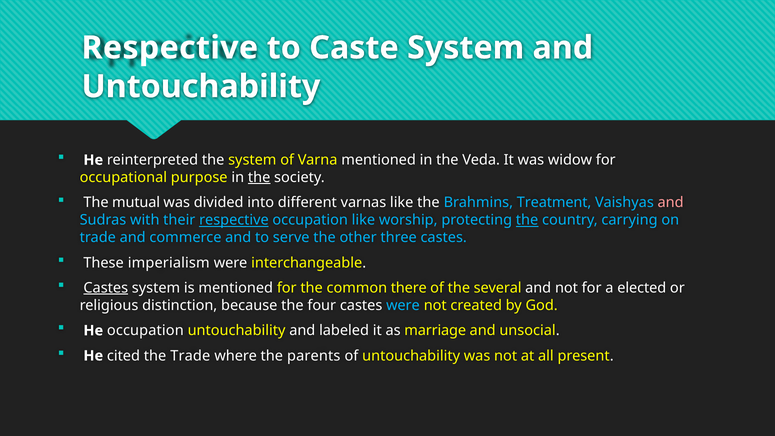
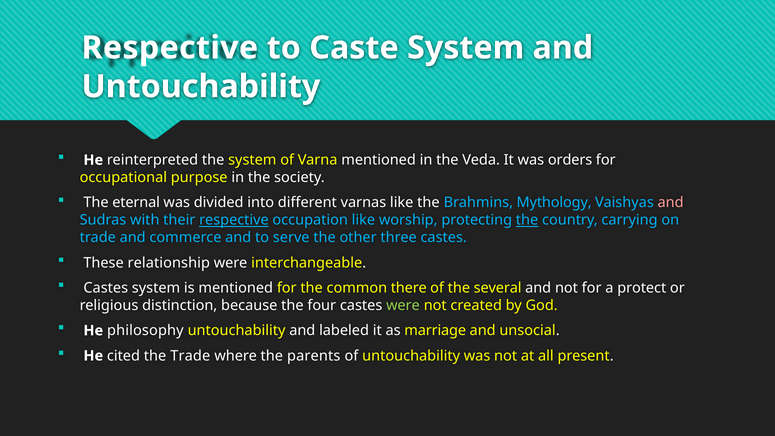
widow: widow -> orders (570, 160)
the underline: present -> none (259, 177)
mutual: mutual -> eternal (136, 203)
Treatment: Treatment -> Mythology (554, 203)
imperialism: imperialism -> relationship (169, 263)
Castes underline: present -> none (106, 288)
elected: elected -> protect (642, 288)
were colour: light blue -> light green (403, 305)
He occupation: occupation -> philosophy (145, 330)
